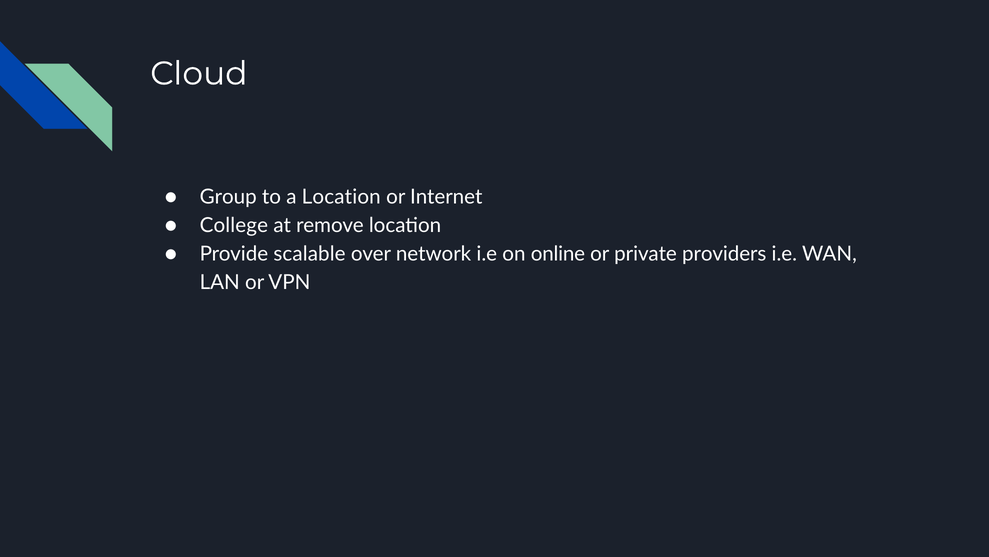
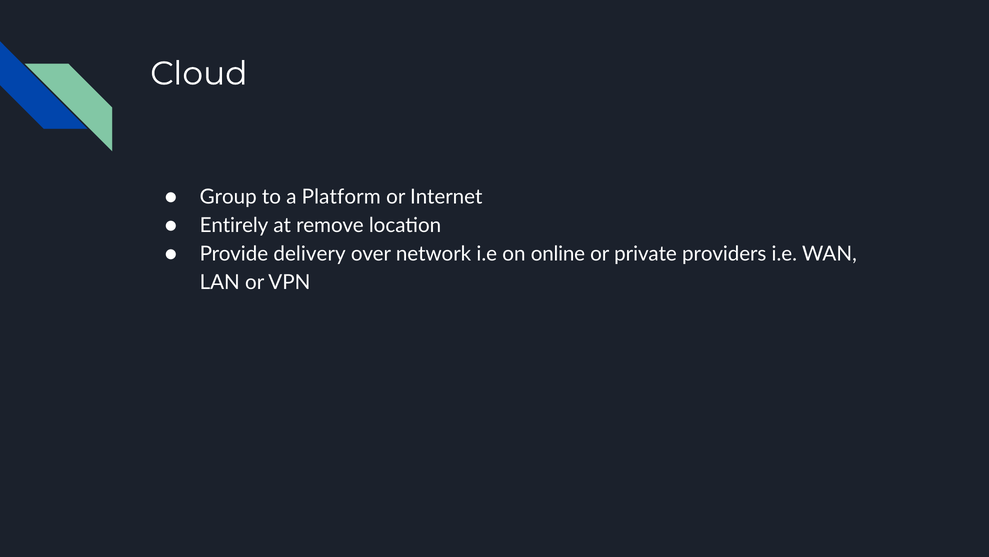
a Location: Location -> Platform (341, 197)
College: College -> Entirely (234, 225)
scalable: scalable -> delivery (310, 253)
